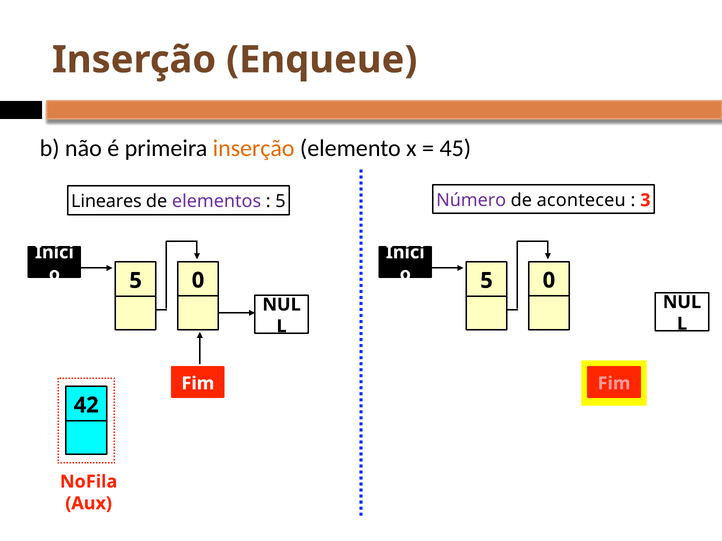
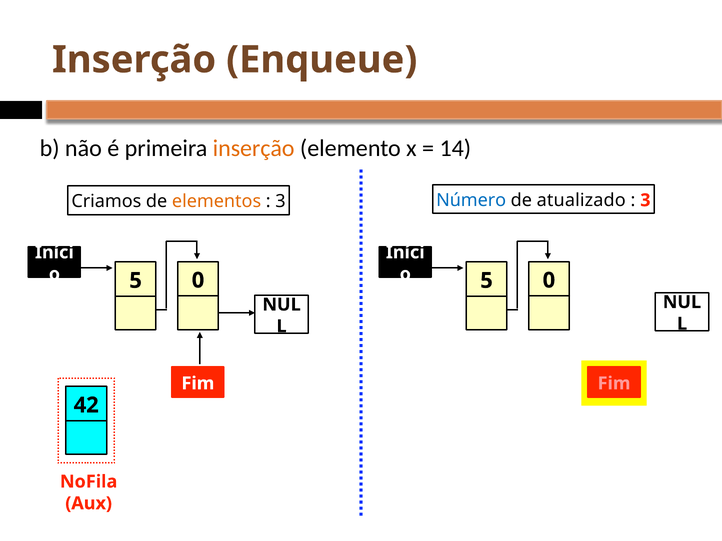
45: 45 -> 14 (455, 148)
Número colour: purple -> blue (471, 200)
aconteceu: aconteceu -> atualizado (581, 200)
Lineares: Lineares -> Criamos (106, 202)
elementos colour: purple -> orange (217, 202)
5: 5 -> 3 (281, 202)
